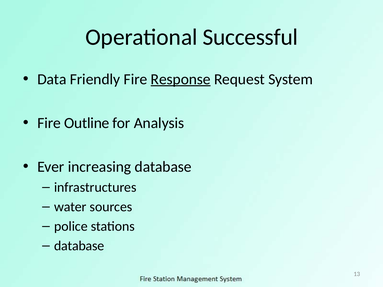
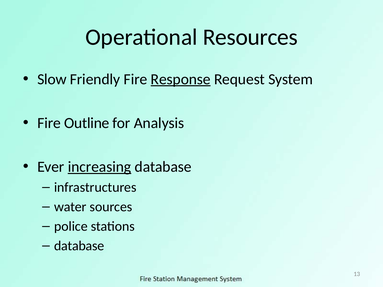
Successful: Successful -> Resources (250, 37)
Data: Data -> Slow (52, 79)
increasing underline: none -> present (100, 167)
